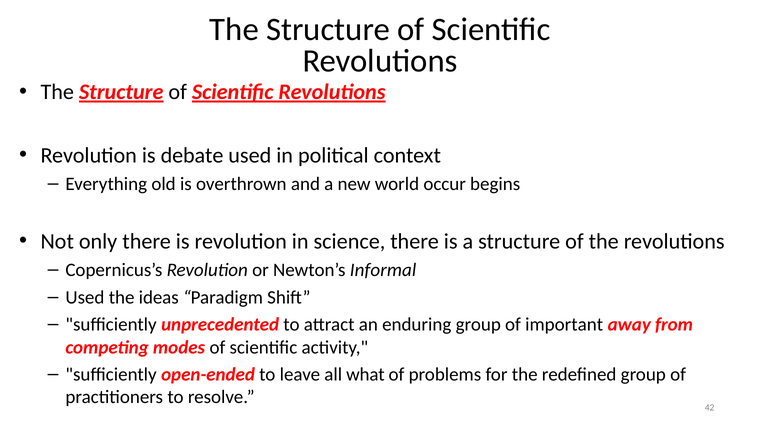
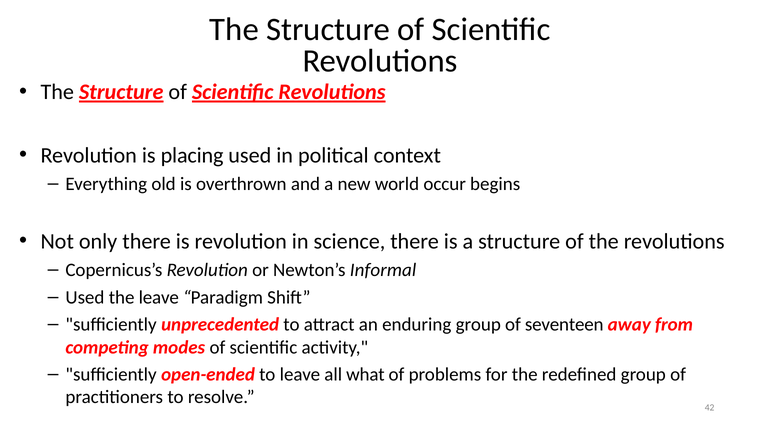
debate: debate -> placing (192, 155)
the ideas: ideas -> leave (159, 298)
important: important -> seventeen (564, 325)
